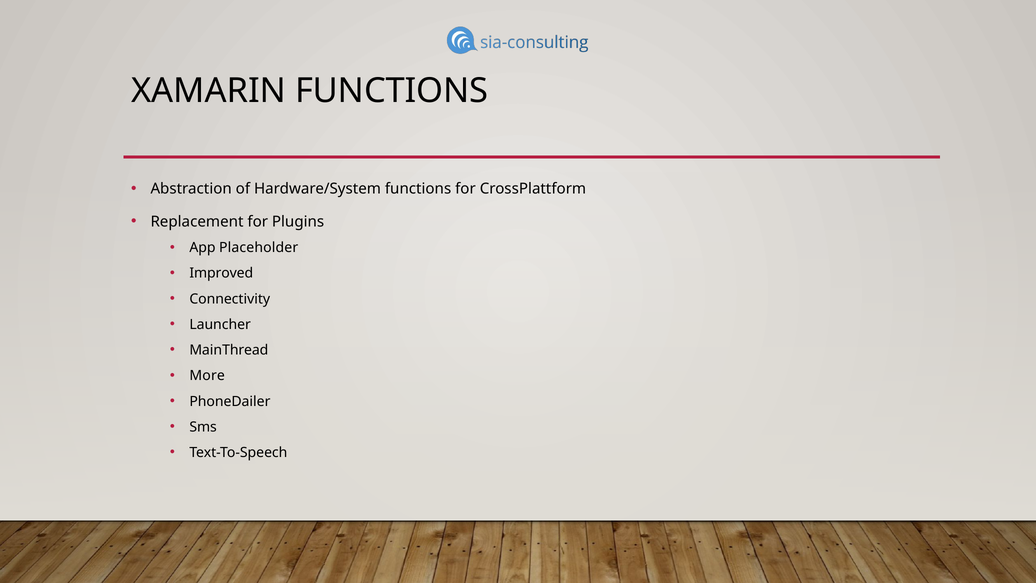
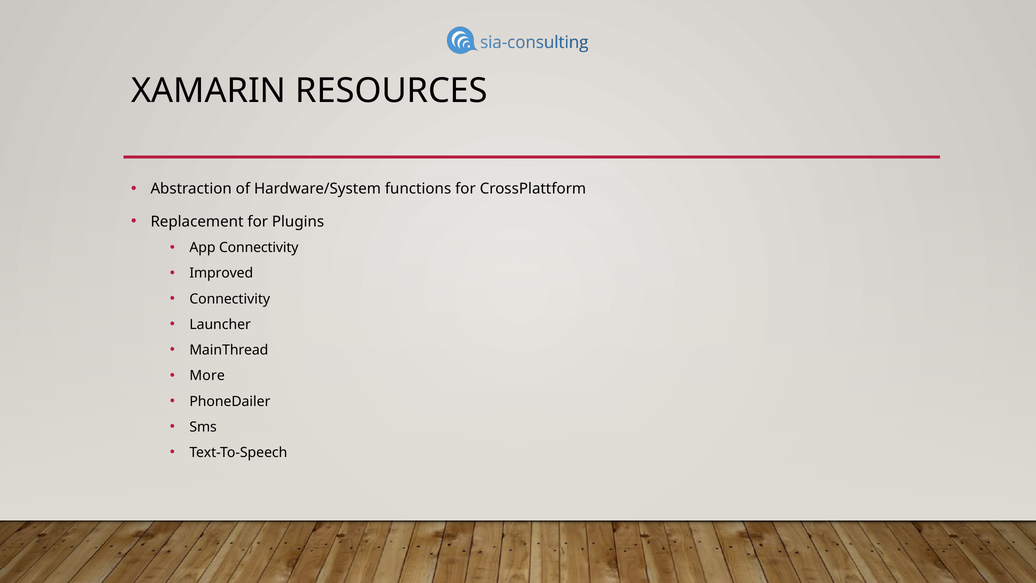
XAMARIN FUNCTIONS: FUNCTIONS -> RESOURCES (392, 91)
App Placeholder: Placeholder -> Connectivity (259, 248)
